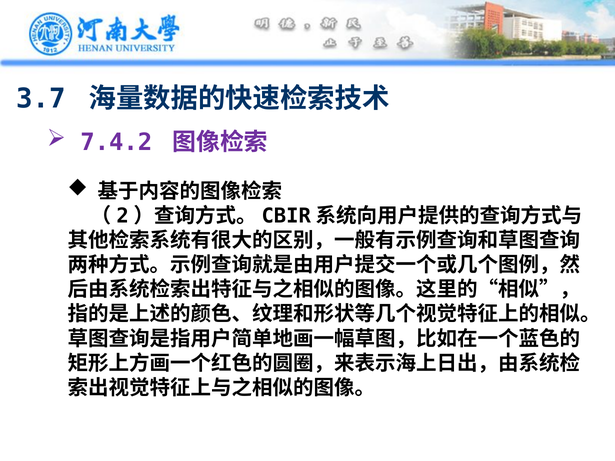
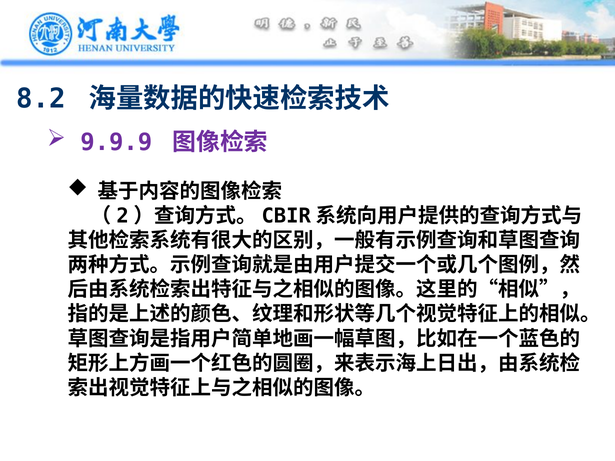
3.7: 3.7 -> 8.2 (41, 99)
7.4.2: 7.4.2 -> 9.9.9 (116, 142)
